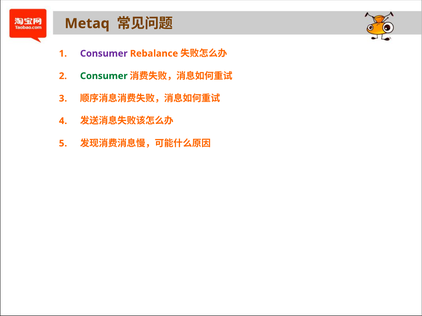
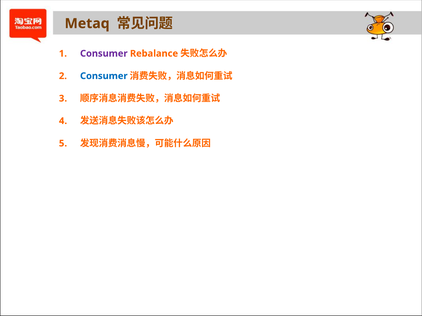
Consumer colour: green -> blue (104, 76)
